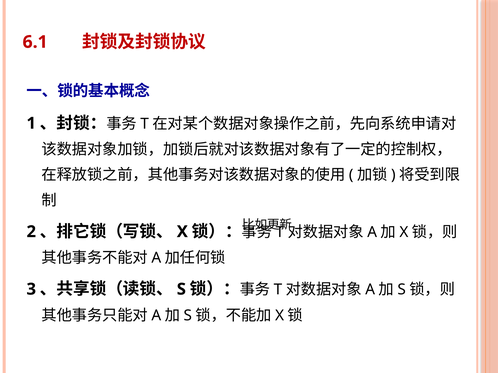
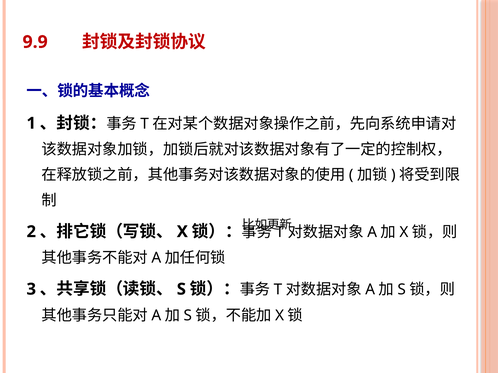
6.1: 6.1 -> 9.9 (35, 42)
